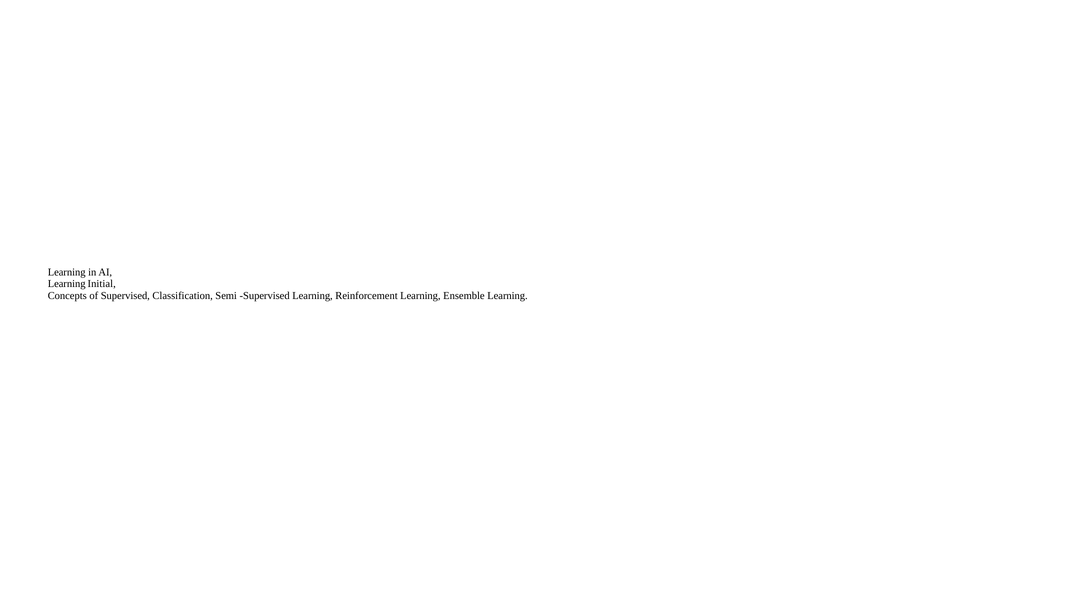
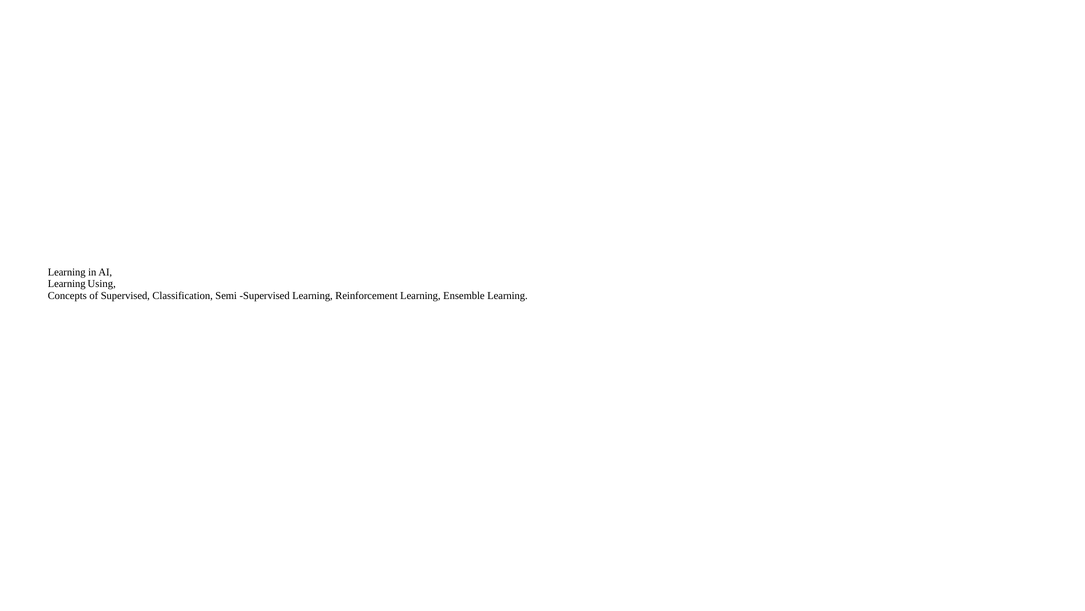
Initial: Initial -> Using (102, 284)
